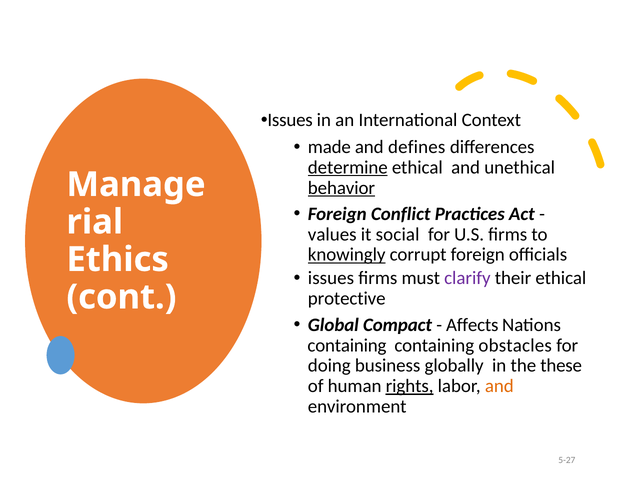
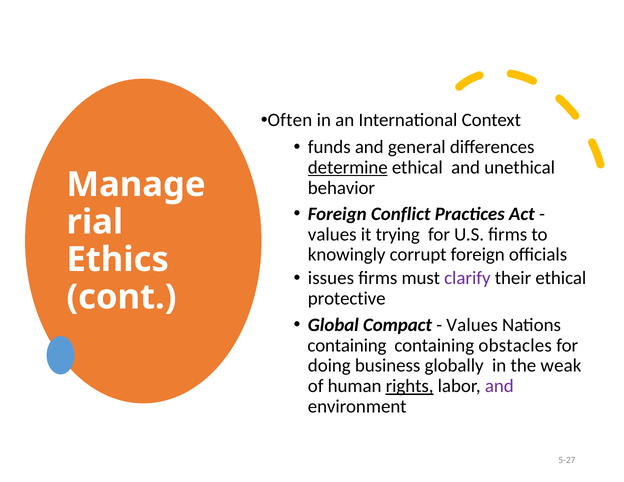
Issues: Issues -> Often (290, 120)
made: made -> funds (329, 147)
defines: defines -> general (417, 147)
behavior underline: present -> none (341, 188)
social: social -> trying (398, 234)
knowingly underline: present -> none (347, 255)
Affects: Affects -> Values (472, 325)
these: these -> weak (561, 366)
and colour: orange -> purple (499, 386)
